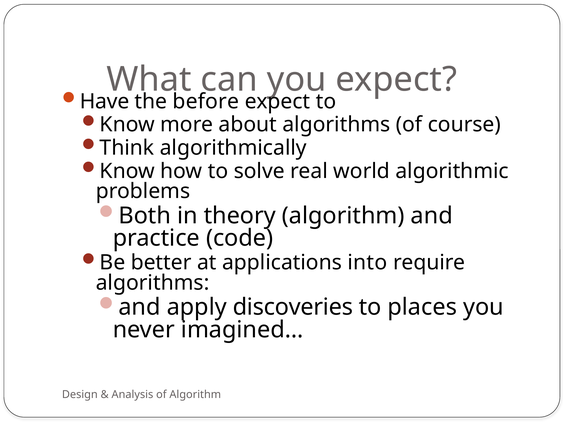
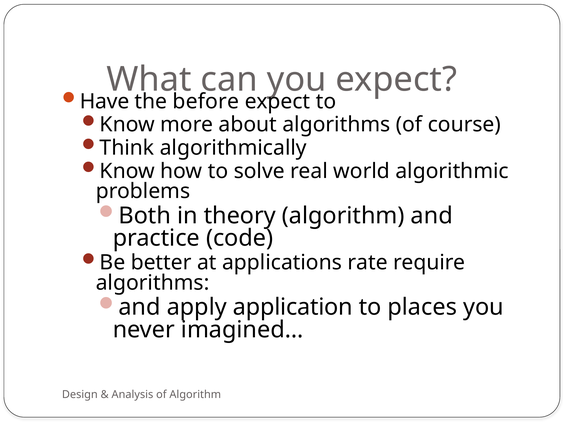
into: into -> rate (368, 263)
discoveries: discoveries -> application (293, 307)
